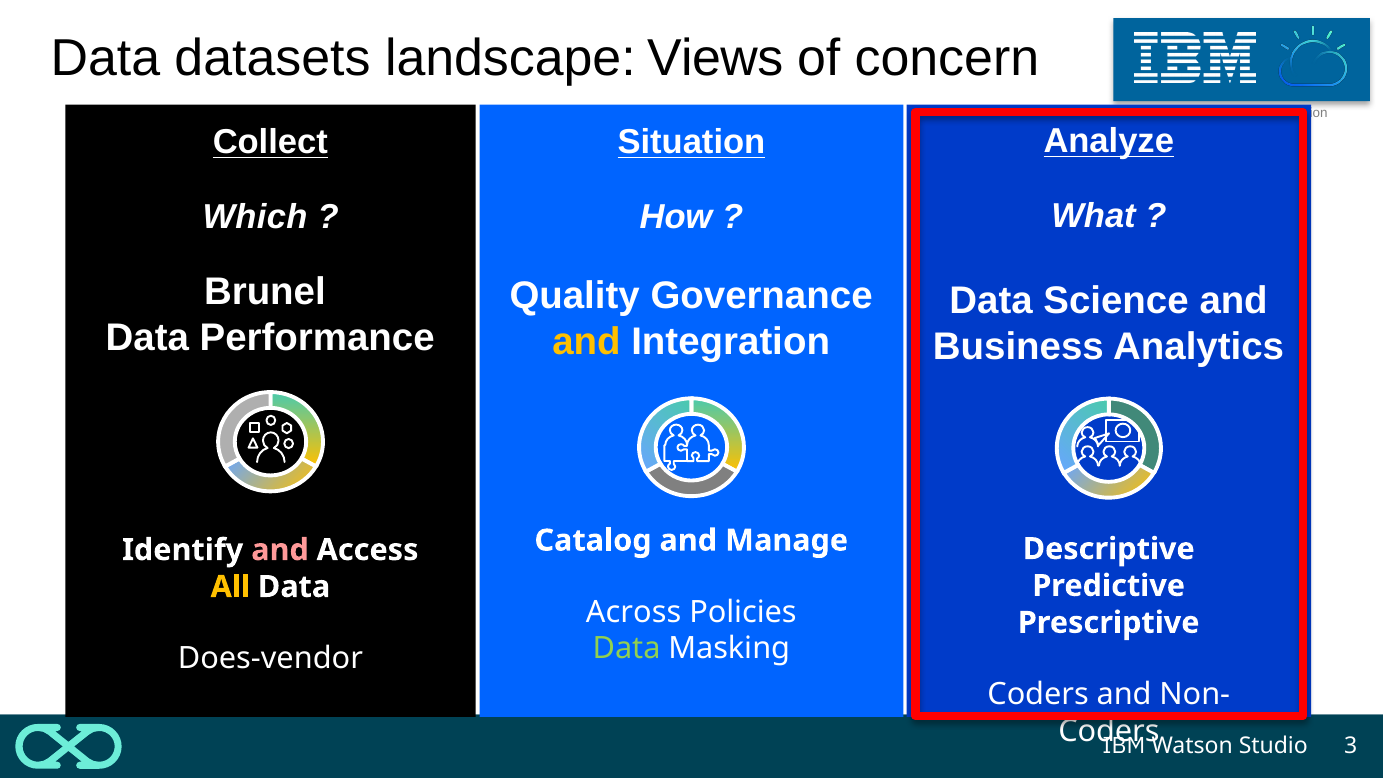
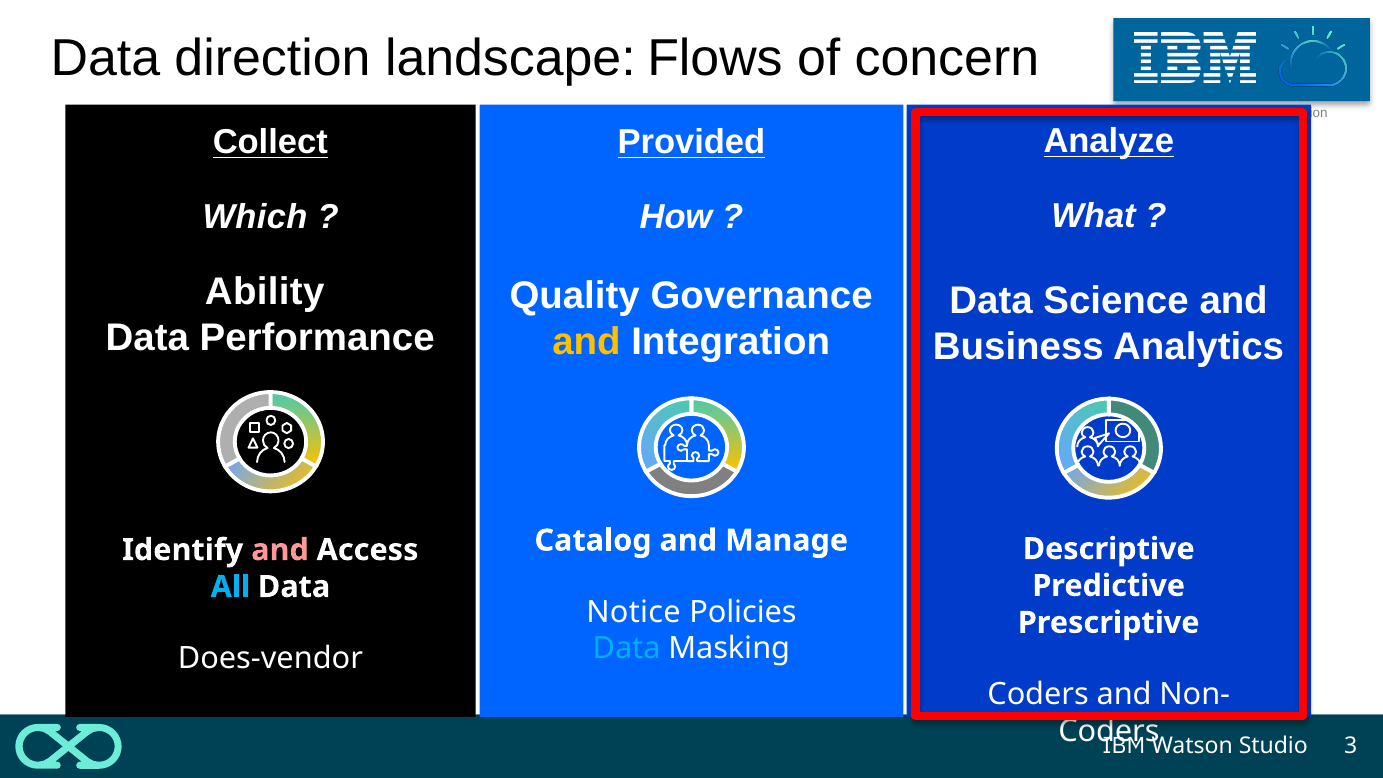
datasets: datasets -> direction (273, 59)
Views: Views -> Flows (715, 59)
Situation: Situation -> Provided (691, 142)
Brunel: Brunel -> Ability (265, 292)
All colour: yellow -> light blue (230, 587)
Across: Across -> Notice (634, 612)
Data colour: light green -> light blue (627, 649)
